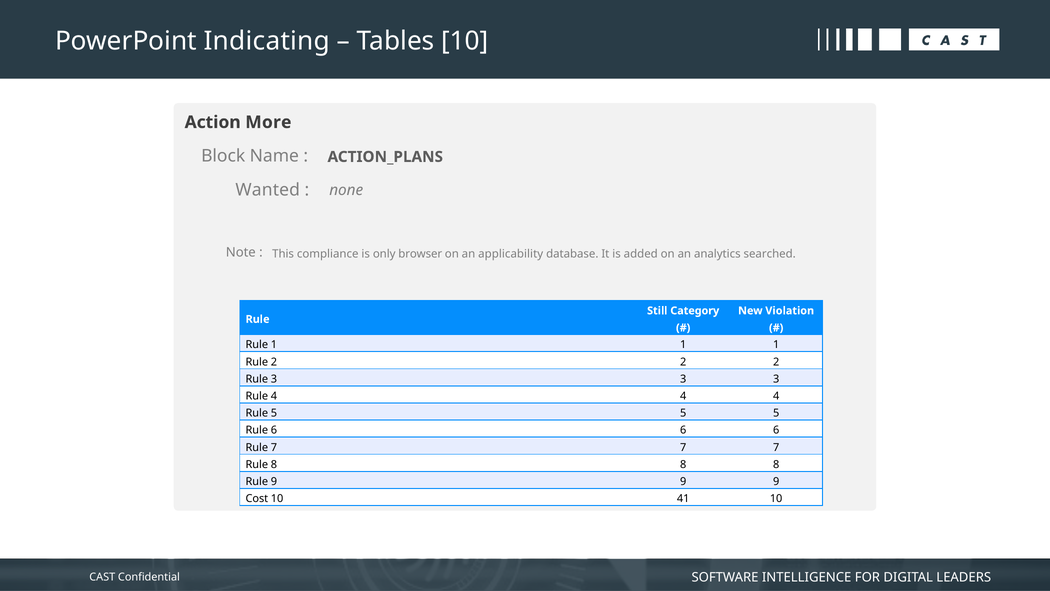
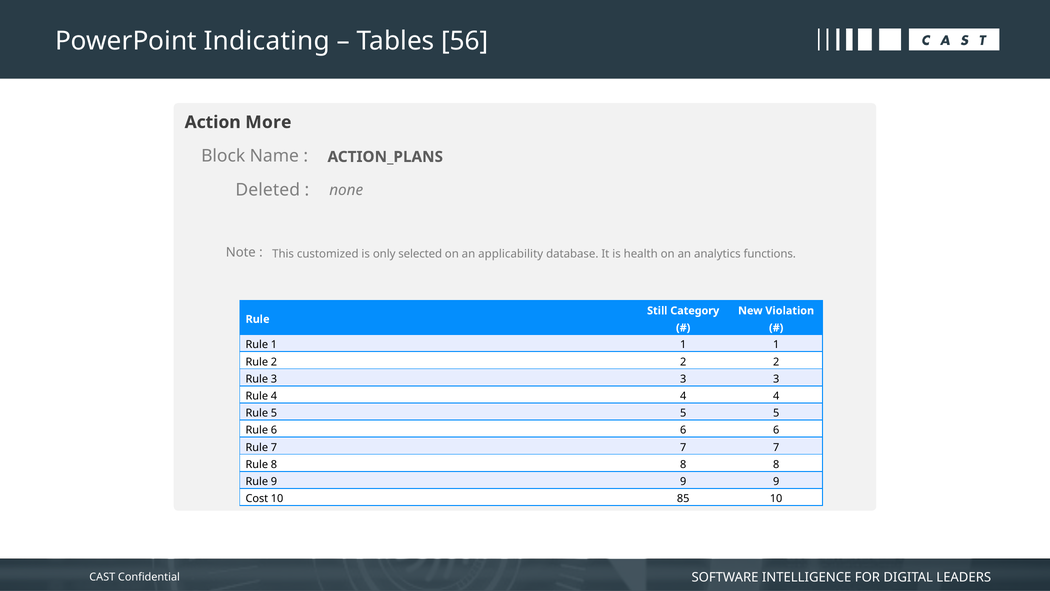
Tables 10: 10 -> 56 (465, 41)
Wanted: Wanted -> Deleted (268, 190)
compliance: compliance -> customized (328, 254)
browser: browser -> selected (420, 254)
added: added -> health (641, 254)
searched: searched -> functions (770, 254)
41: 41 -> 85 (683, 498)
